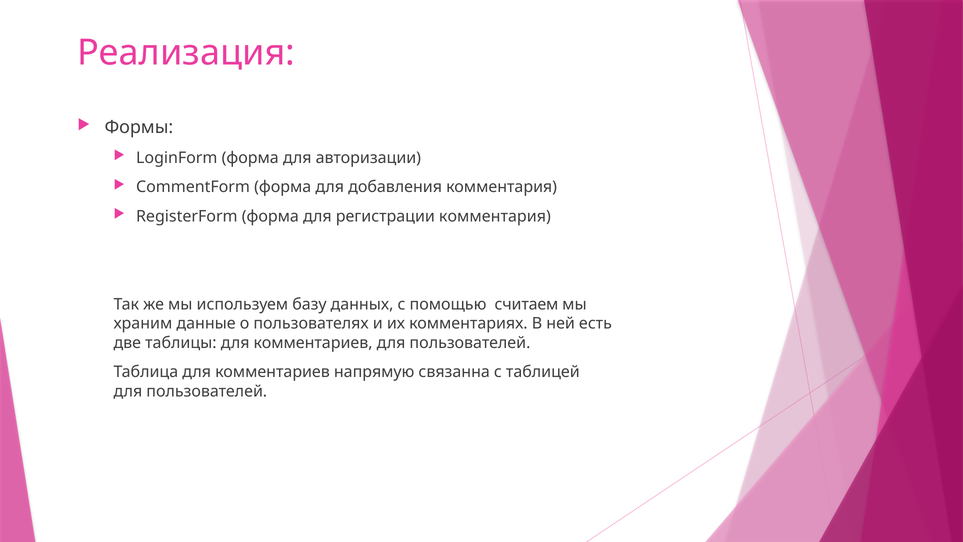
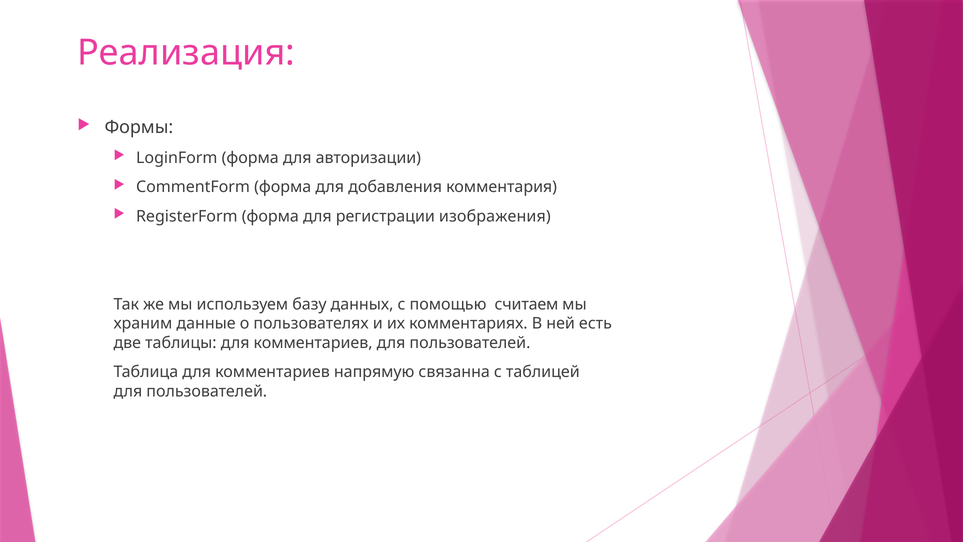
регистрации комментария: комментария -> изображения (495, 216)
